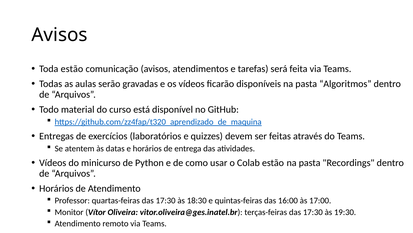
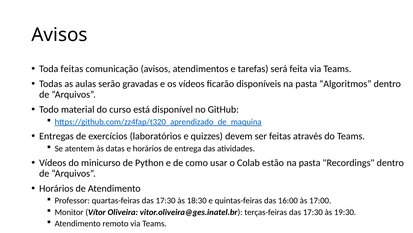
Toda estão: estão -> feitas (72, 69)
